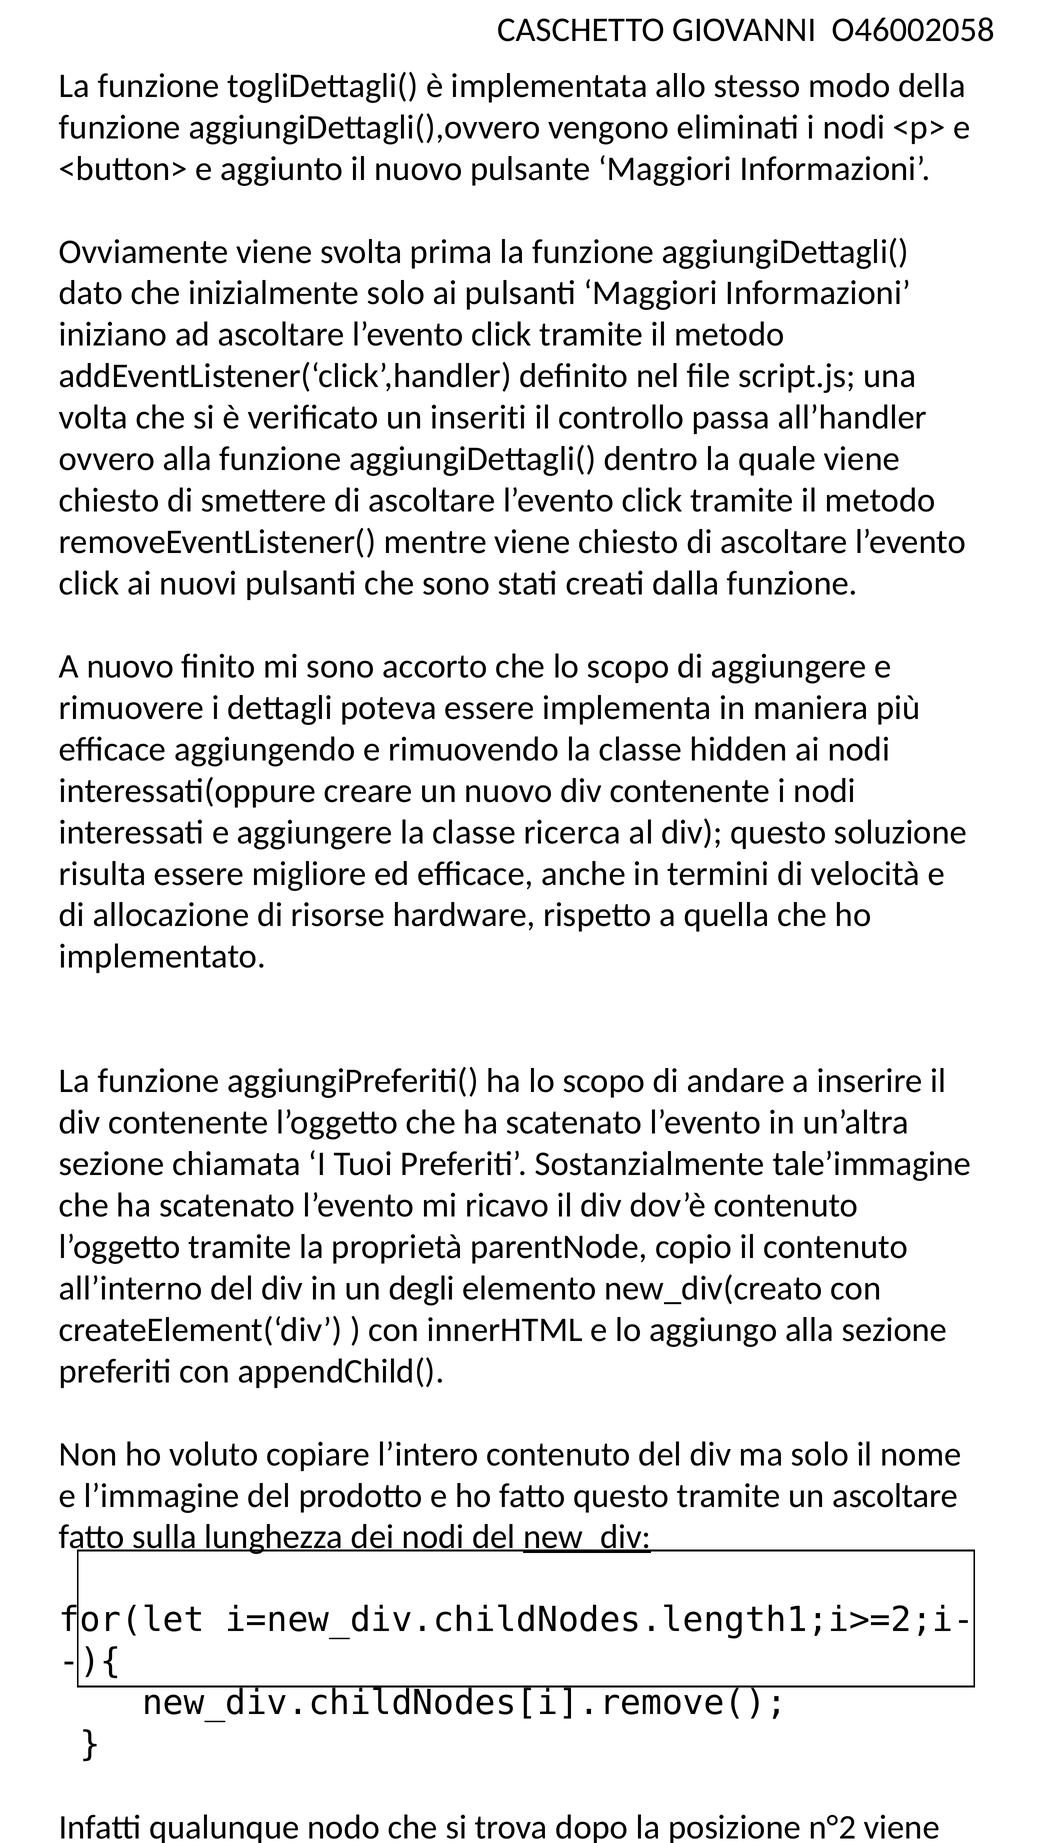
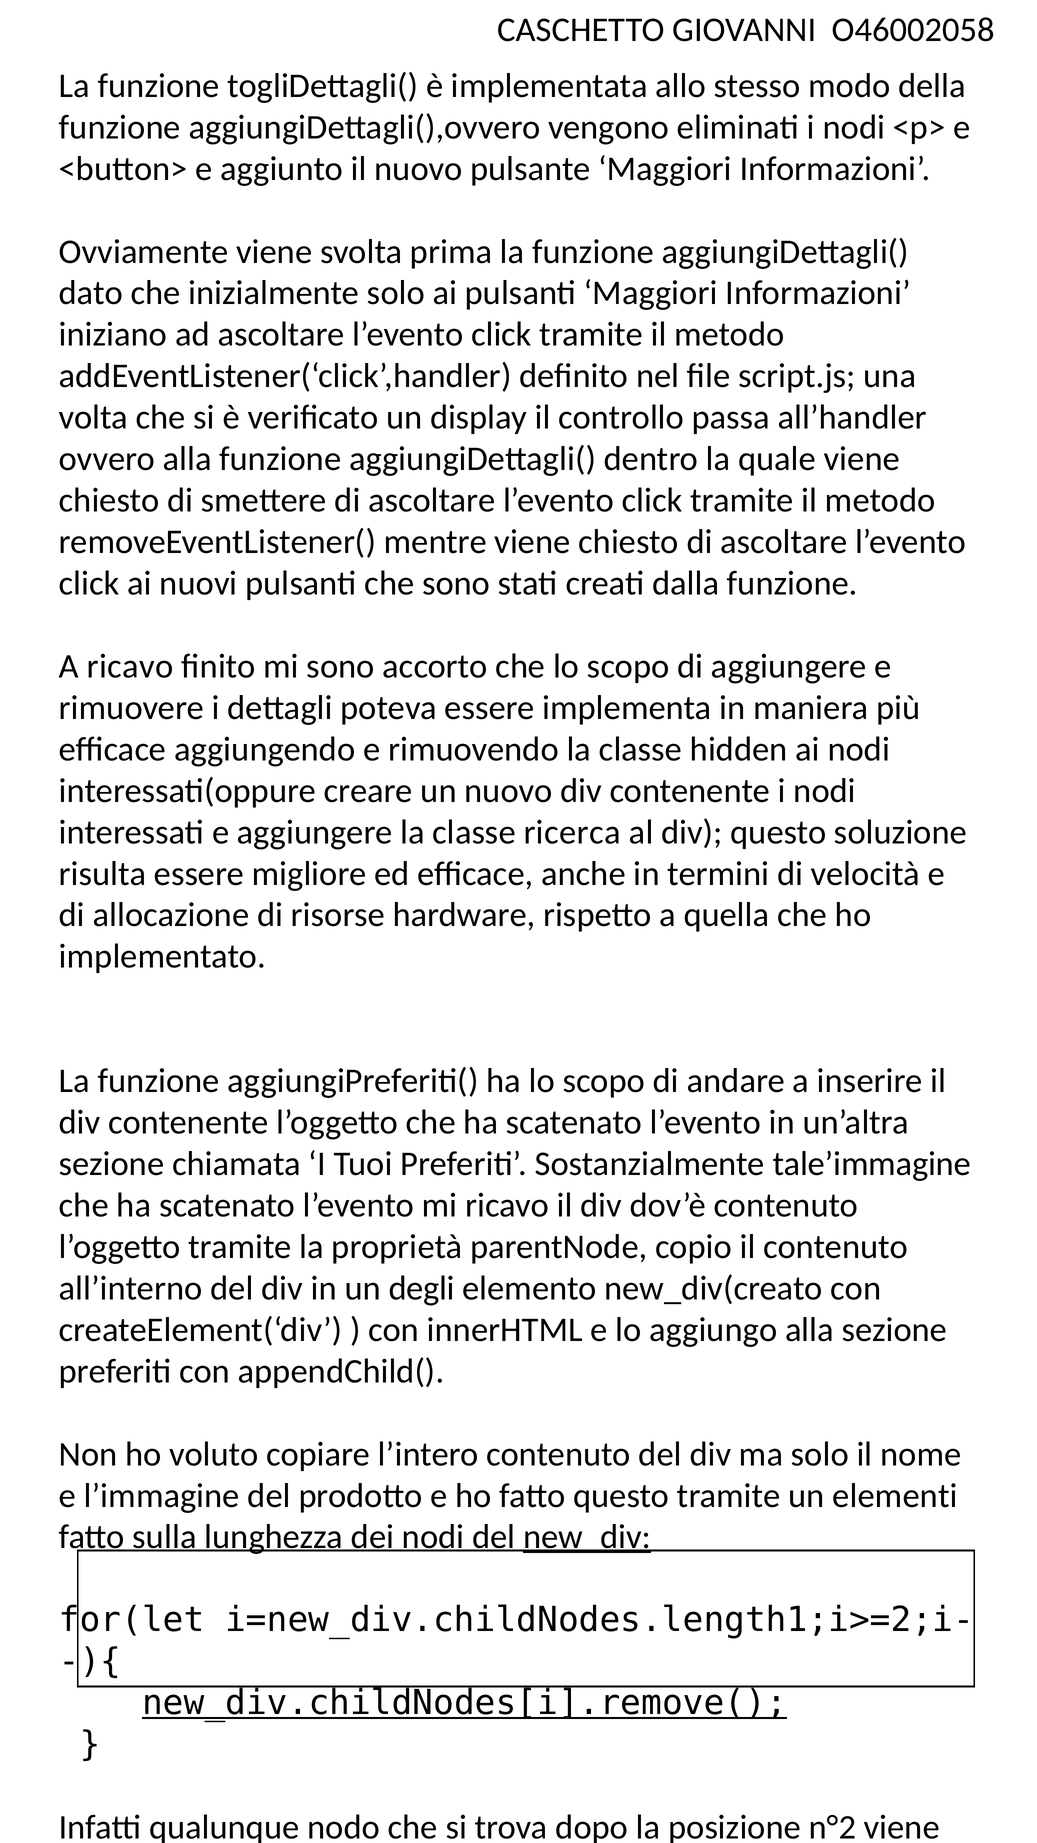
inseriti: inseriti -> display (479, 418)
A nuovo: nuovo -> ricavo (130, 666)
un ascoltare: ascoltare -> elementi (895, 1496)
new_div.childNodes[i].remove( underline: none -> present (464, 1703)
